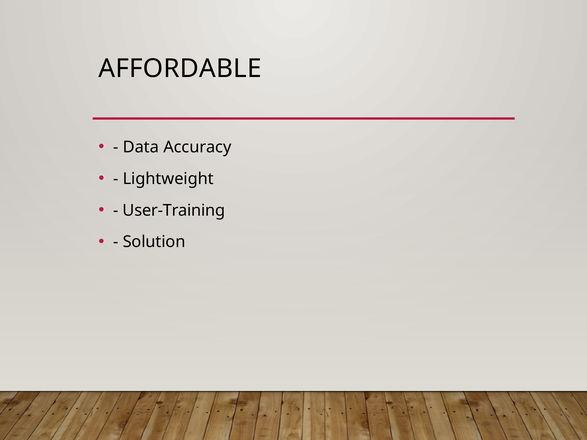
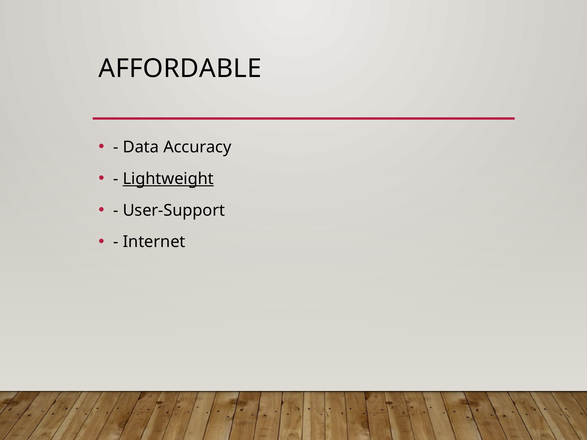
Lightweight underline: none -> present (168, 179)
User-Training: User-Training -> User-Support (174, 210)
Solution: Solution -> Internet (154, 242)
